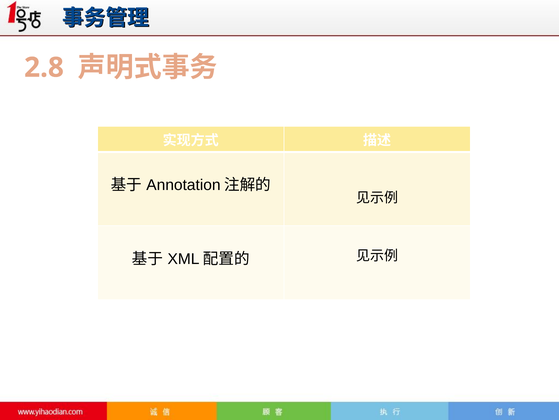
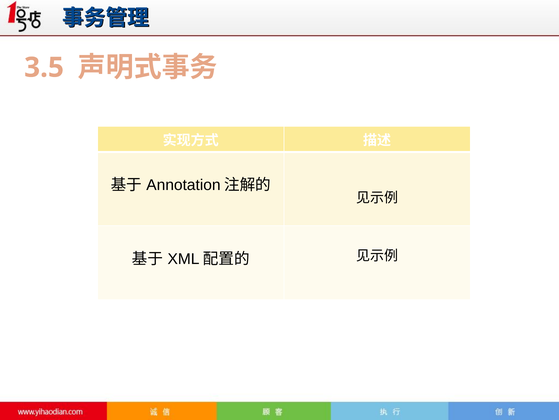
2.8: 2.8 -> 3.5 (44, 67)
